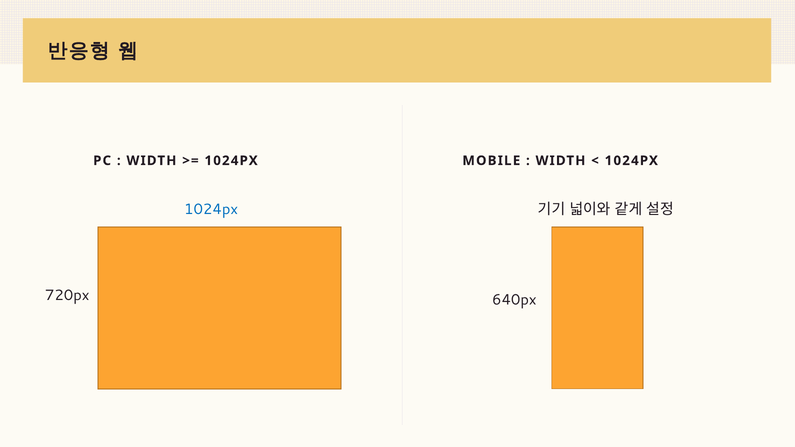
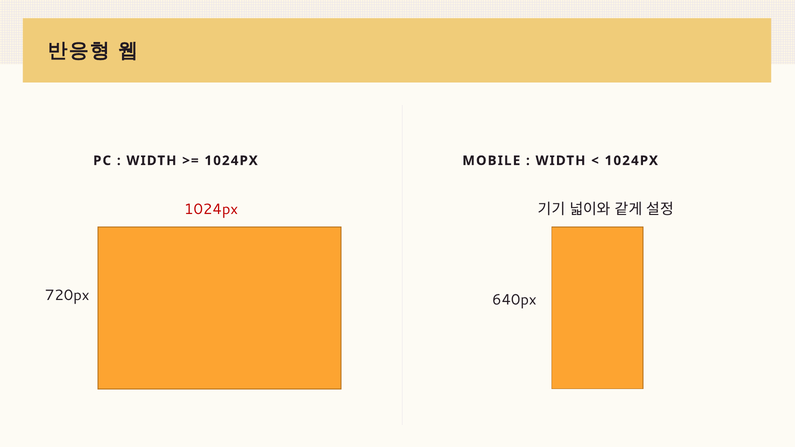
1024px colour: blue -> red (211, 210)
